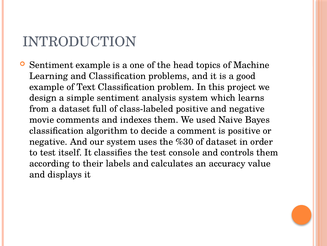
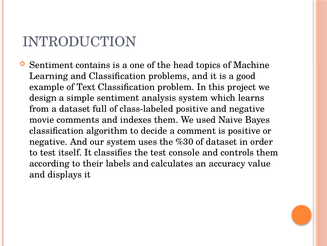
Sentiment example: example -> contains (93, 65)
